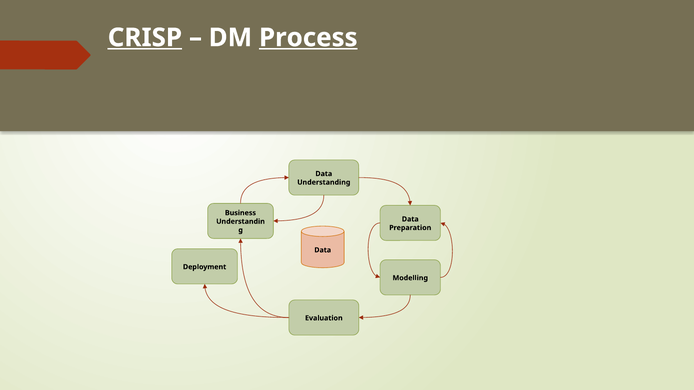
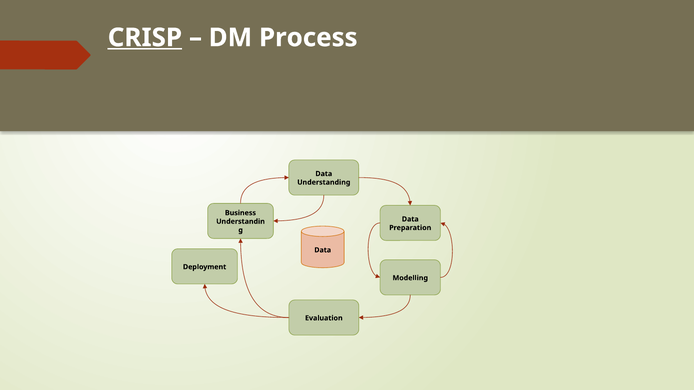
Process underline: present -> none (308, 38)
